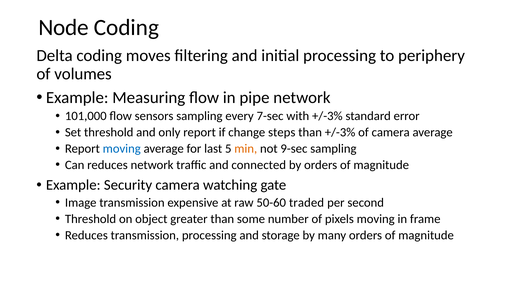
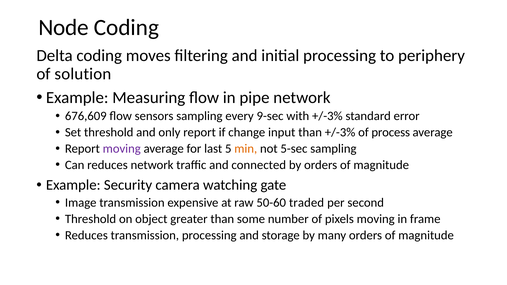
volumes: volumes -> solution (83, 74)
101,000: 101,000 -> 676,609 (86, 116)
7-sec: 7-sec -> 9-sec (270, 116)
steps: steps -> input (282, 132)
of camera: camera -> process (391, 132)
moving colour: blue -> purple (122, 149)
9-sec: 9-sec -> 5-sec (294, 149)
